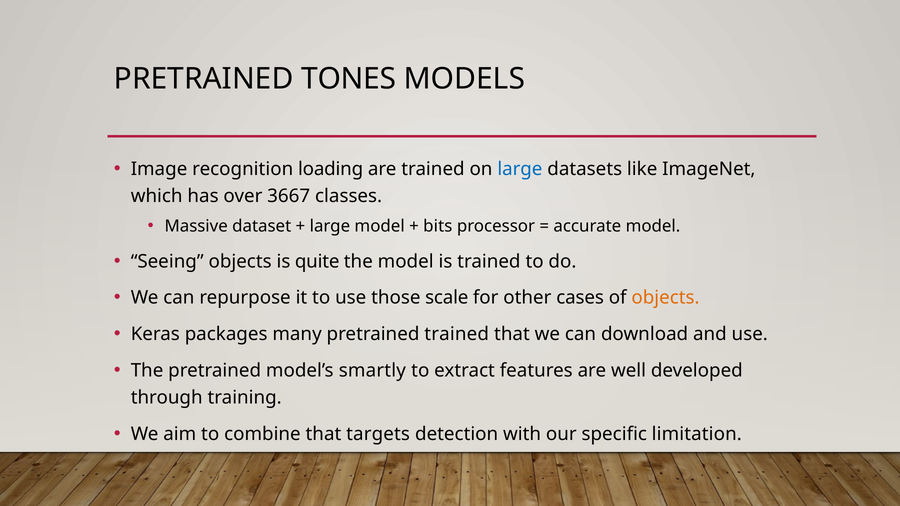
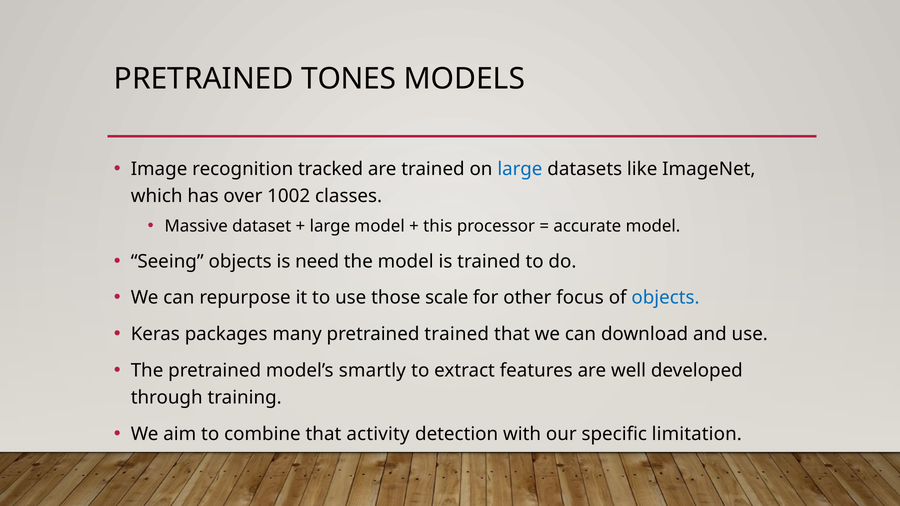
loading: loading -> tracked (331, 169)
3667: 3667 -> 1002 (289, 196)
bits: bits -> this (438, 226)
quite: quite -> need (317, 262)
cases: cases -> focus (580, 298)
objects colour: orange -> blue (666, 298)
targets: targets -> activity (378, 434)
